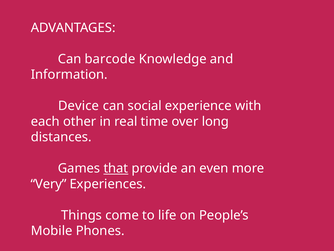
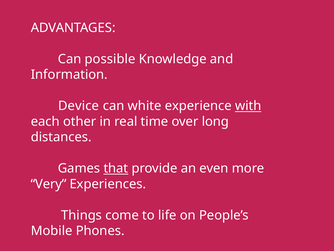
barcode: barcode -> possible (110, 59)
social: social -> white (145, 106)
with underline: none -> present (248, 106)
